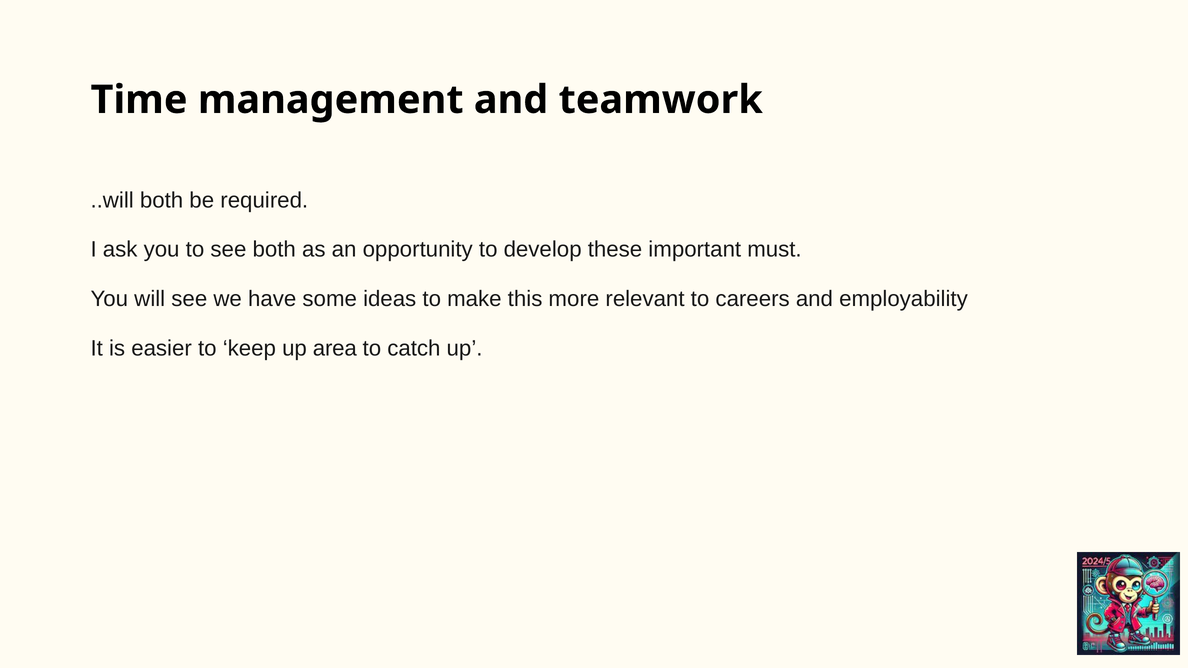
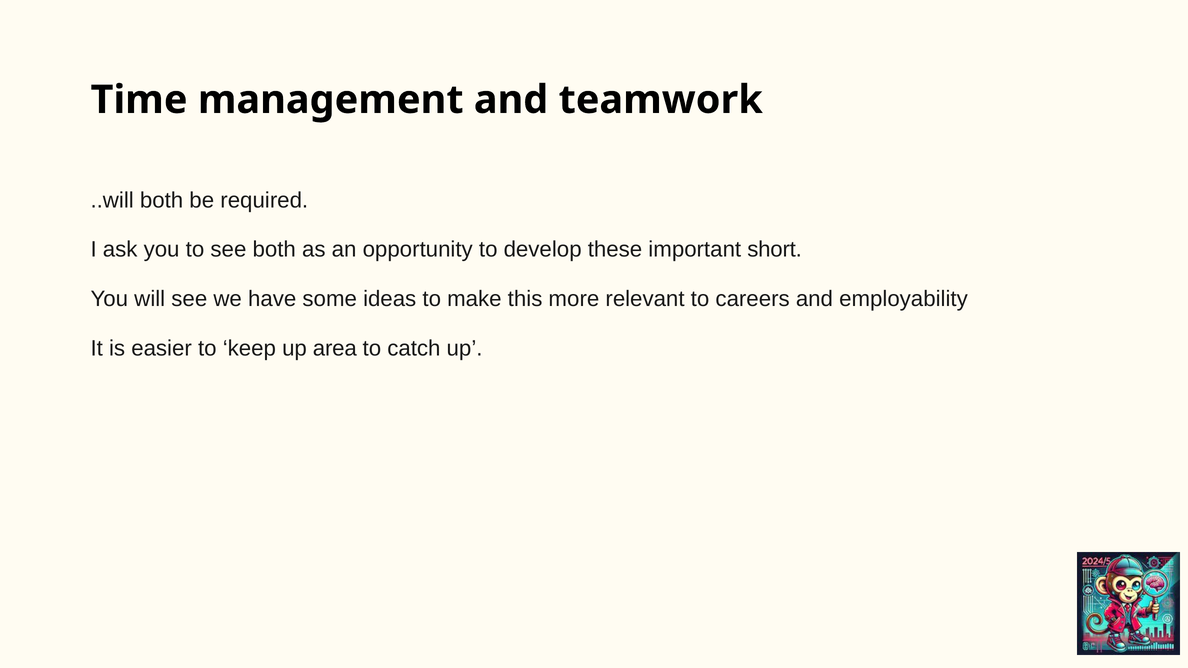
must: must -> short (775, 250)
